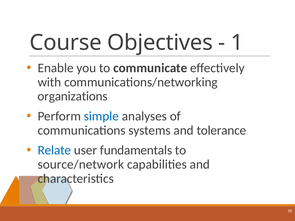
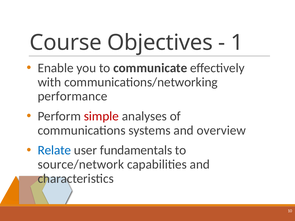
organizations: organizations -> performance (72, 96)
simple colour: blue -> red (101, 116)
tolerance: tolerance -> overview (221, 130)
